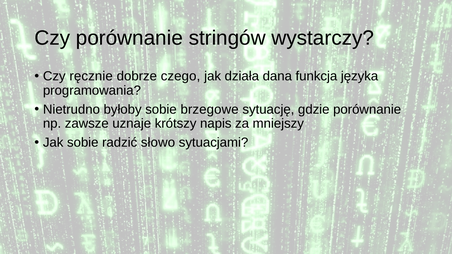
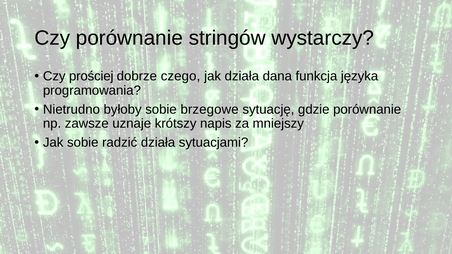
ręcznie: ręcznie -> prościej (91, 76)
radzić słowo: słowo -> działa (158, 143)
